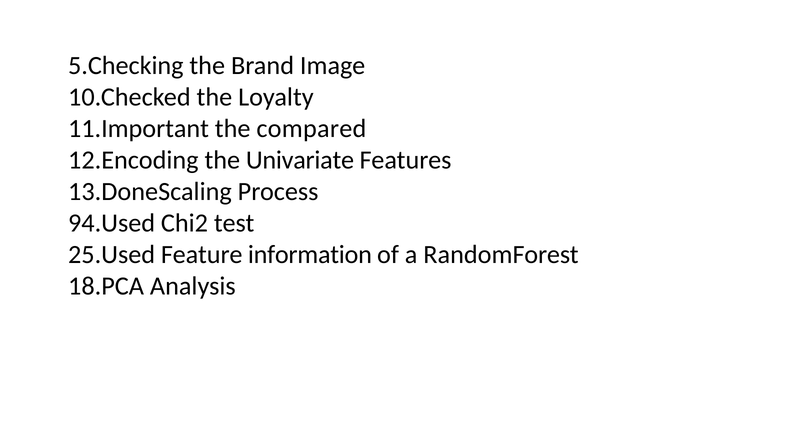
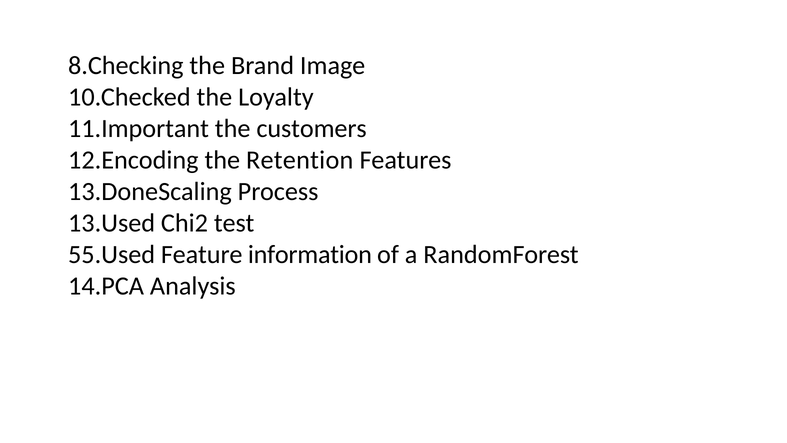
5.Checking: 5.Checking -> 8.Checking (126, 66)
compared: compared -> customers (312, 129)
Univariate: Univariate -> Retention (300, 160)
94.Used: 94.Used -> 13.Used (112, 223)
25.Used: 25.Used -> 55.Used (112, 255)
18.PCA: 18.PCA -> 14.PCA (106, 286)
